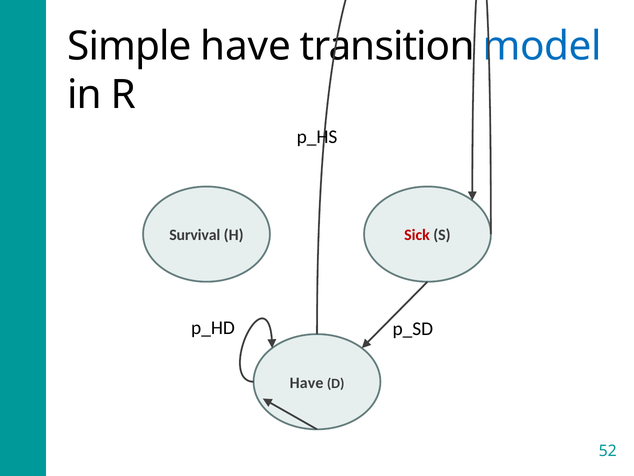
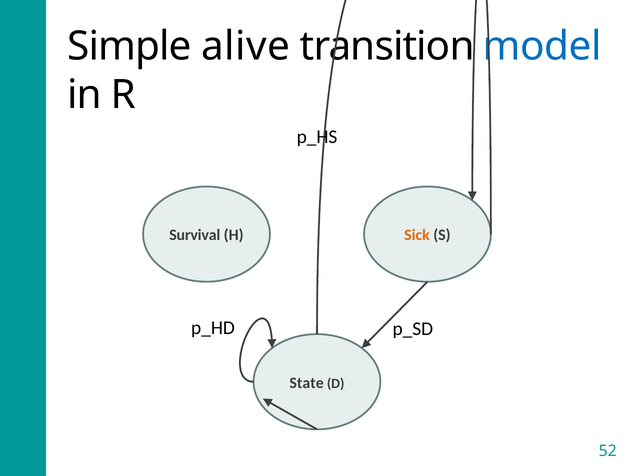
Simple have: have -> alive (246, 46)
Sick colour: red -> orange (417, 235)
Have: Have -> State (307, 382)
